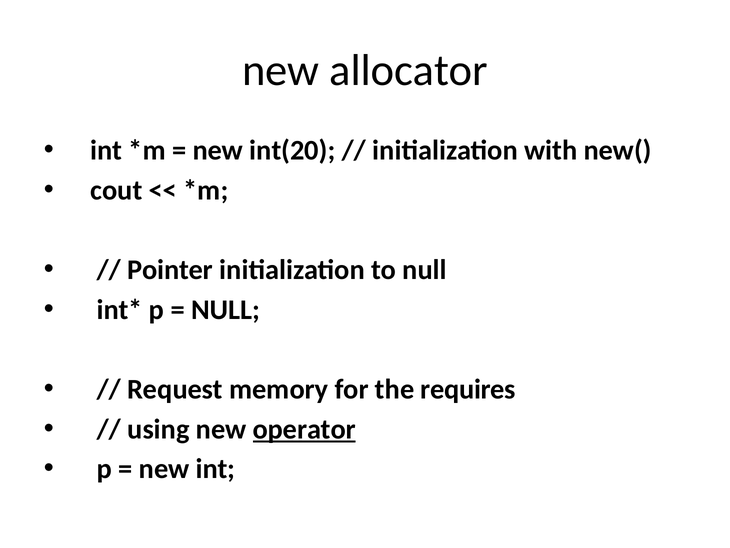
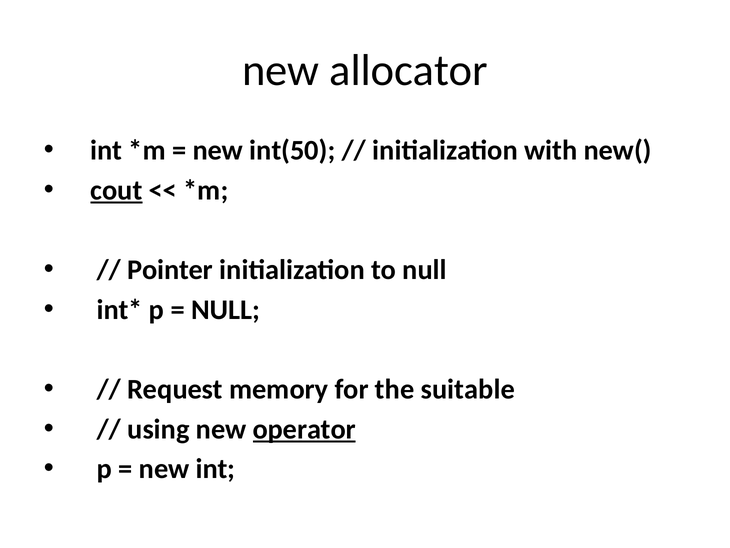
int(20: int(20 -> int(50 (292, 150)
cout underline: none -> present (116, 190)
requires: requires -> suitable (468, 389)
